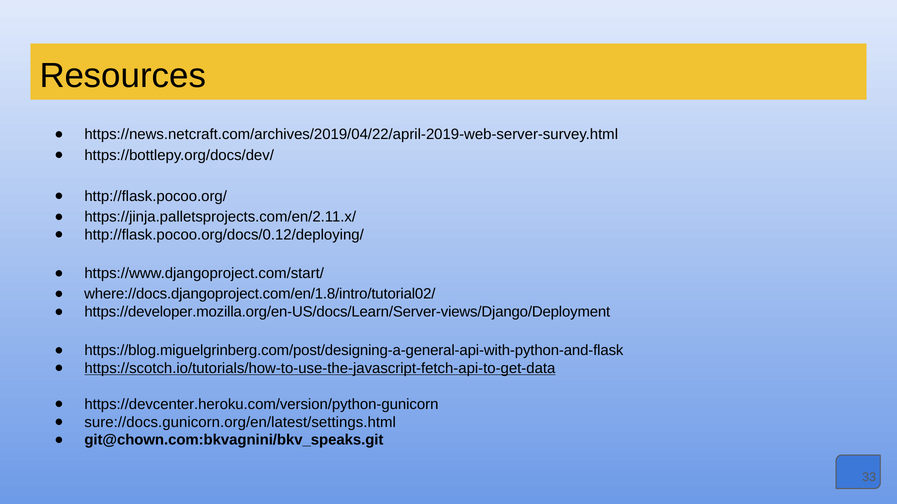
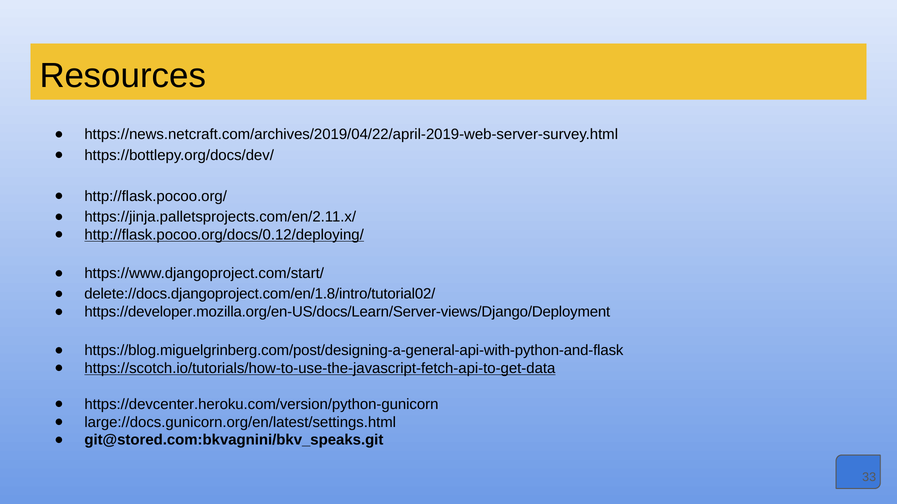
http://flask.pocoo.org/docs/0.12/deploying/ underline: none -> present (224, 235)
where://docs.djangoproject.com/en/1.8/intro/tutorial02/: where://docs.djangoproject.com/en/1.8/intro/tutorial02/ -> delete://docs.djangoproject.com/en/1.8/intro/tutorial02/ (260, 294)
sure://docs.gunicorn.org/en/latest/settings.html: sure://docs.gunicorn.org/en/latest/settings.html -> large://docs.gunicorn.org/en/latest/settings.html (240, 423)
git@chown.com:bkvagnini/bkv_speaks.git: git@chown.com:bkvagnini/bkv_speaks.git -> git@stored.com:bkvagnini/bkv_speaks.git (234, 441)
